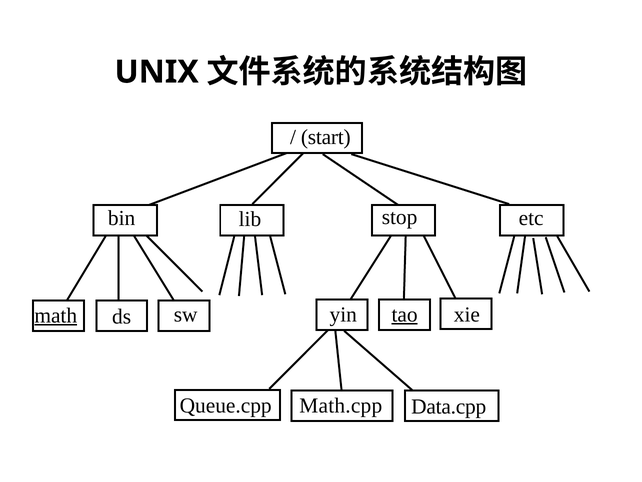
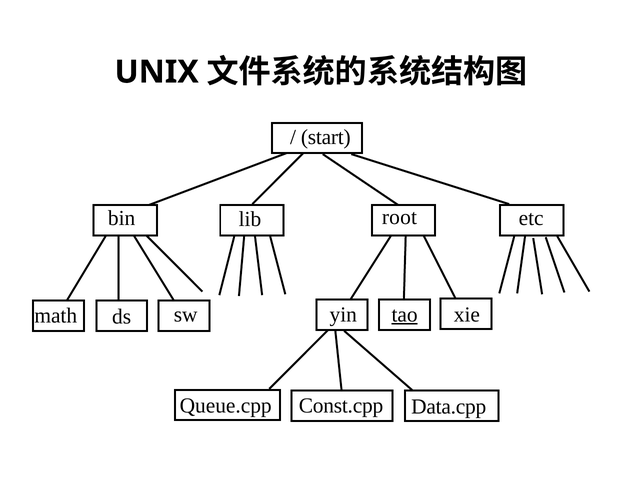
stop: stop -> root (399, 217)
math underline: present -> none (56, 315)
Math.cpp: Math.cpp -> Const.cpp (341, 405)
